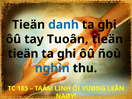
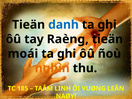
Tuoân: Tuoân -> Raèng (68, 39)
tieän: tieän -> moái (23, 54)
nghìn colour: blue -> orange (52, 68)
